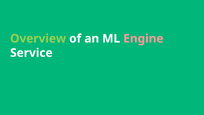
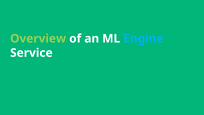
Engine colour: pink -> light blue (143, 39)
